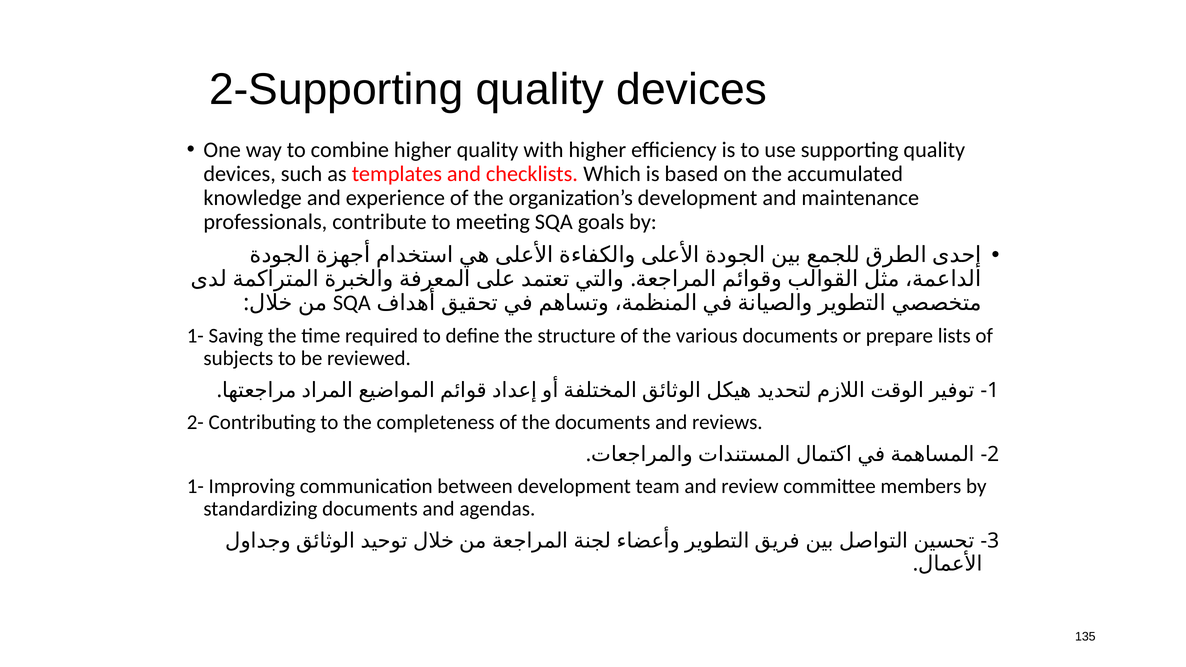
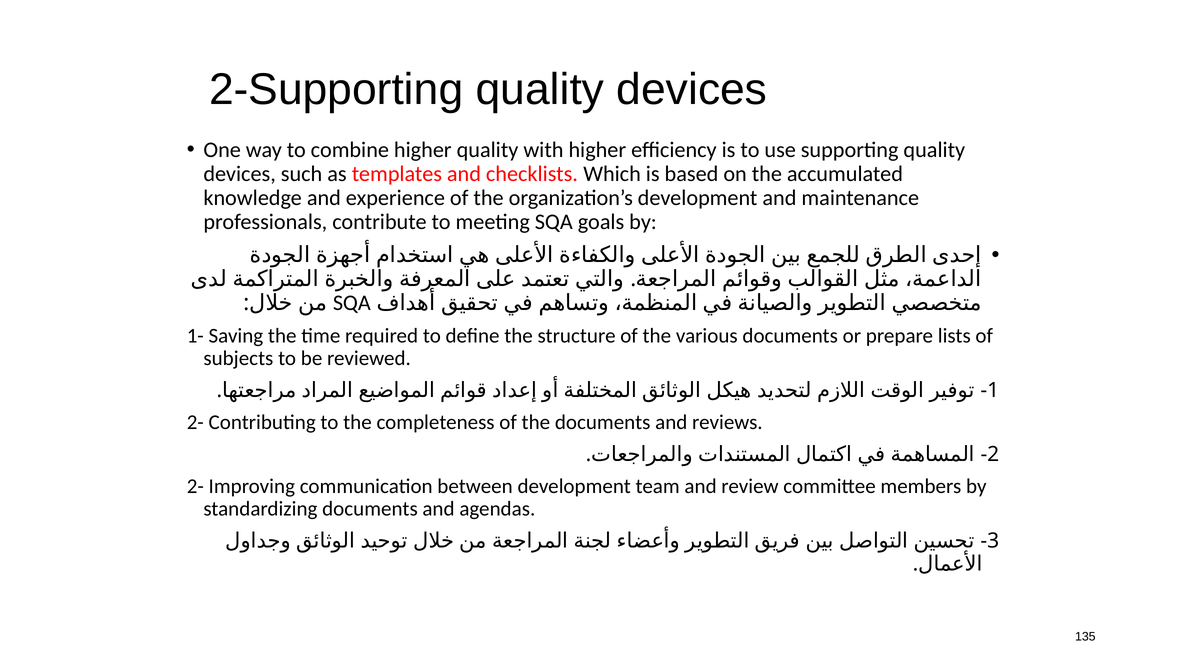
1-: 1- -> 2- (195, 486)
